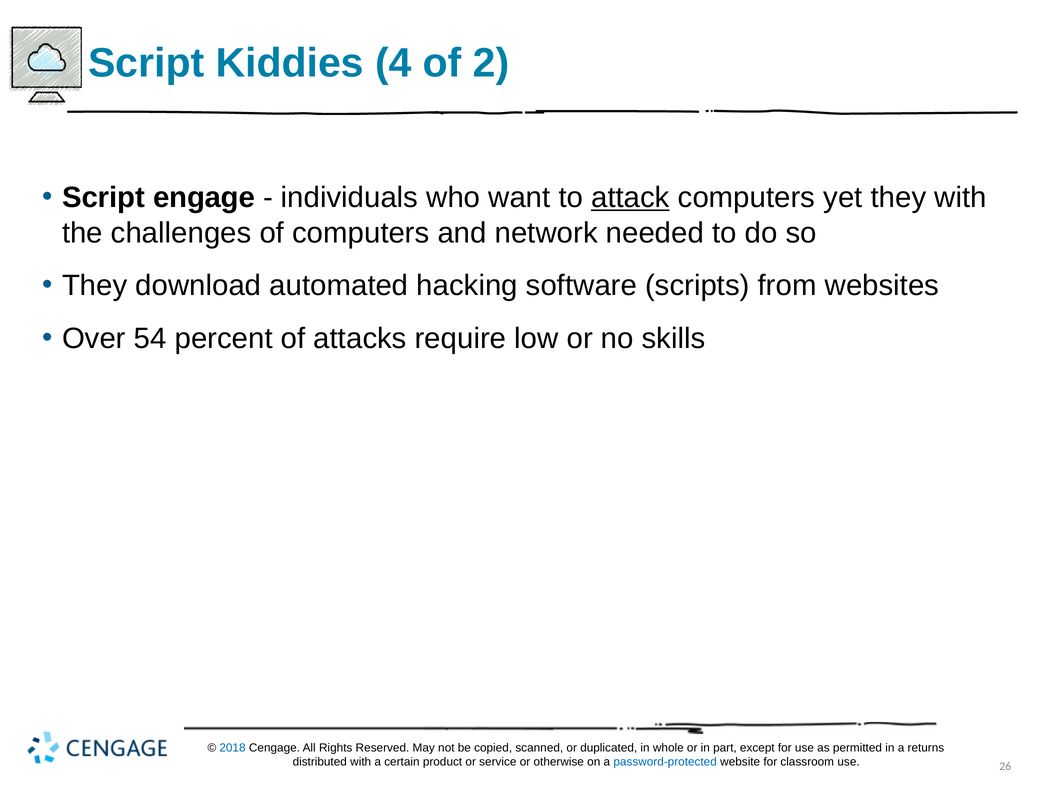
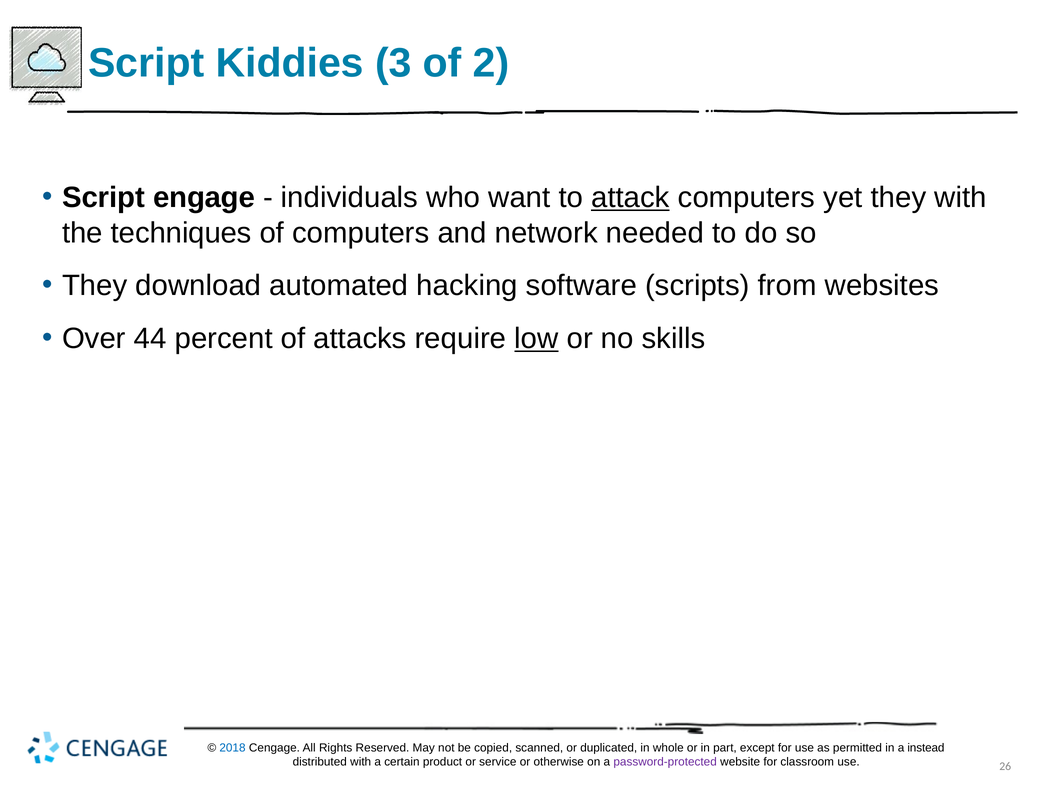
4: 4 -> 3 (393, 63)
challenges: challenges -> techniques (181, 233)
54: 54 -> 44 (150, 338)
low underline: none -> present (536, 338)
returns: returns -> instead (926, 748)
password-protected colour: blue -> purple (665, 762)
